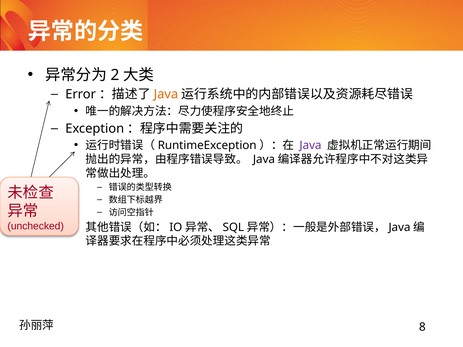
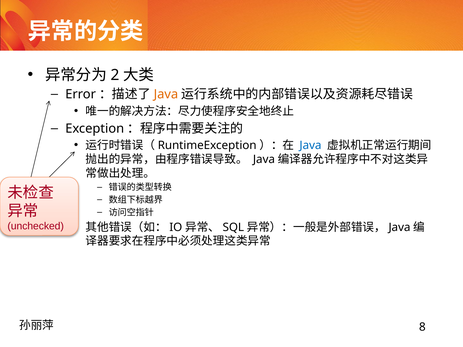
Java colour: purple -> blue (310, 146)
